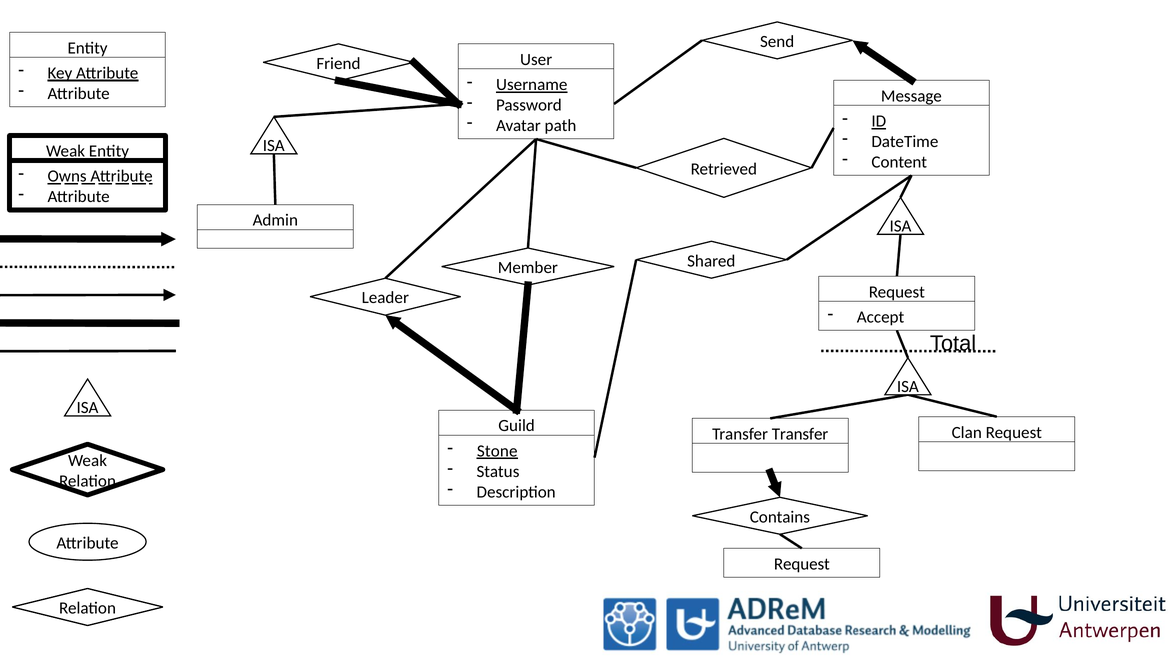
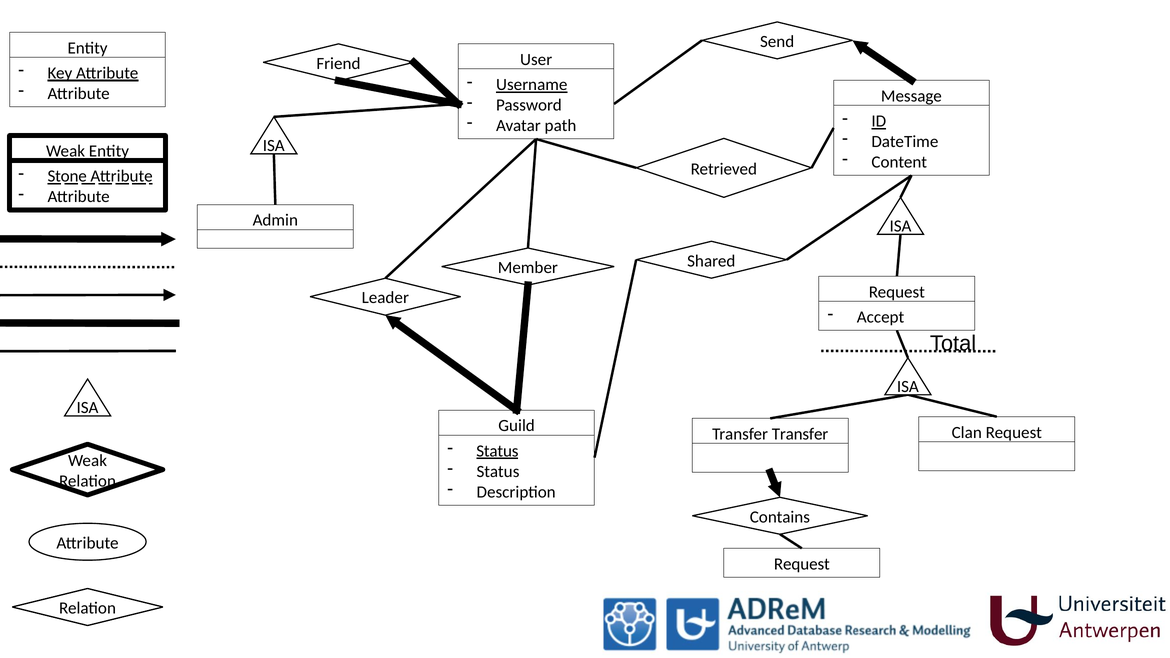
Owns: Owns -> Stone (67, 176)
Stone: Stone -> Status (497, 451)
